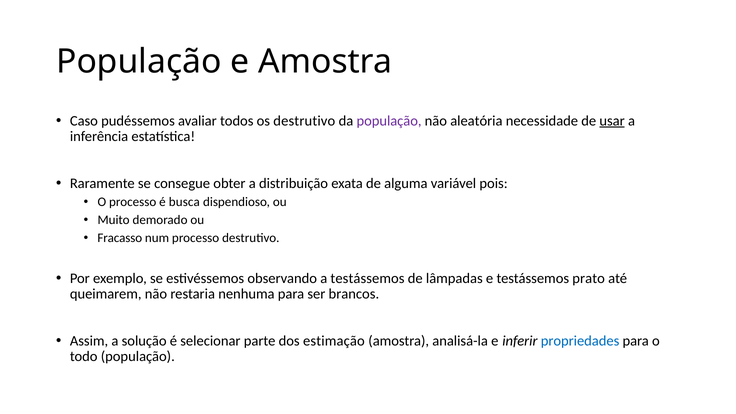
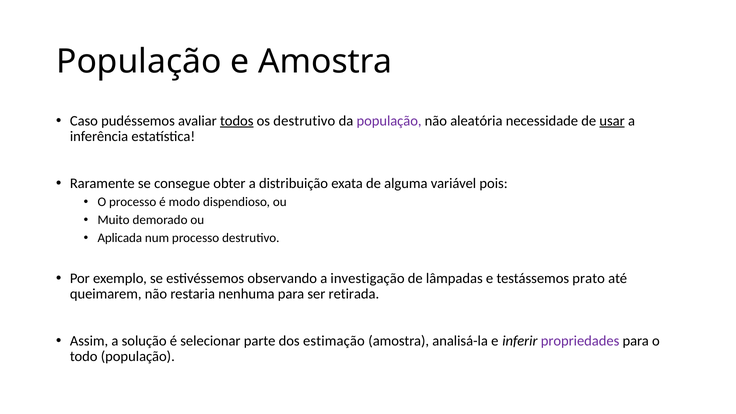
todos underline: none -> present (237, 121)
busca: busca -> modo (184, 202)
Fracasso: Fracasso -> Aplicada (120, 238)
a testássemos: testássemos -> investigação (368, 278)
brancos: brancos -> retirada (354, 294)
propriedades colour: blue -> purple (580, 341)
